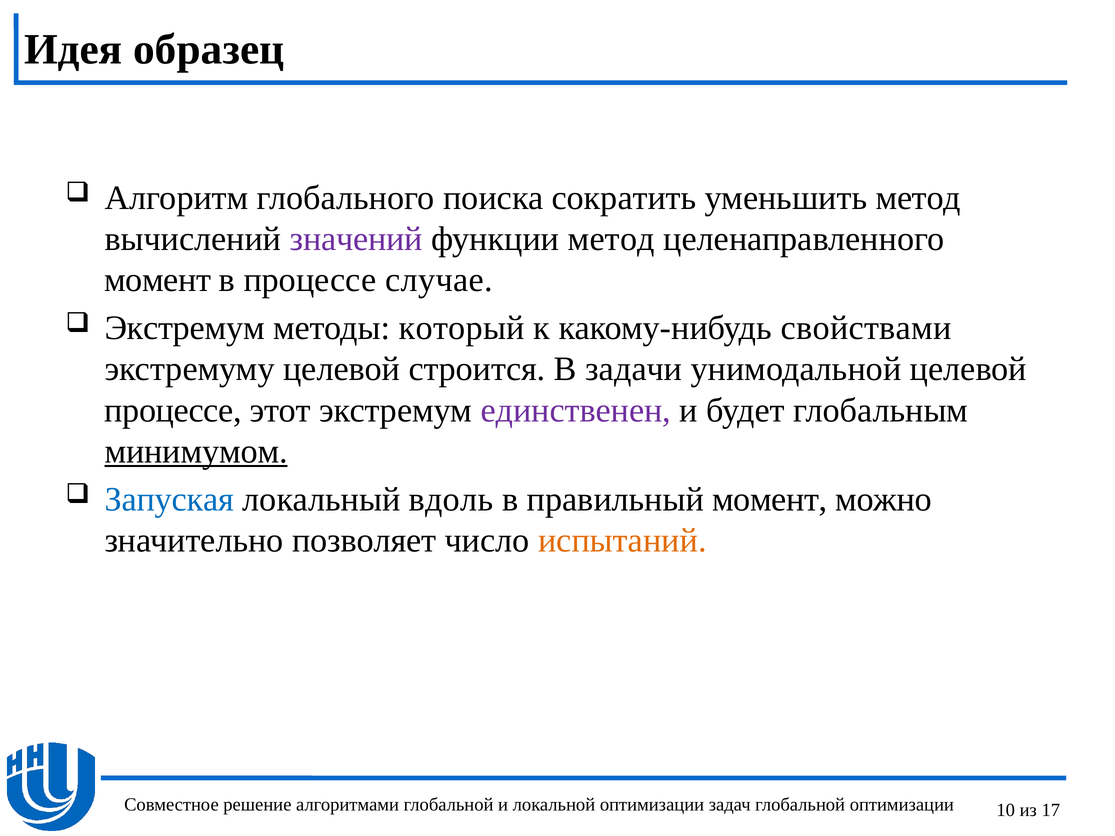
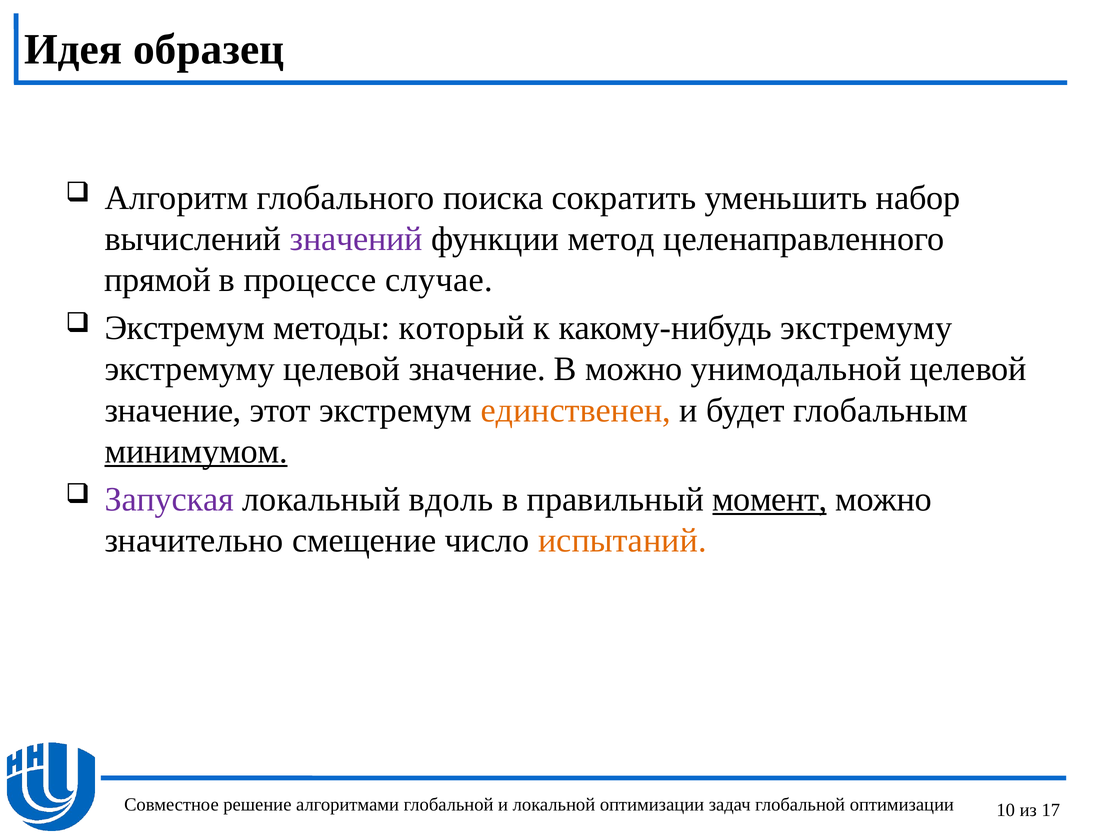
уменьшить метод: метод -> набор (918, 198)
момент: момент -> прямой (158, 280)
какому-нибудь свойствами: свойствами -> экстремуму (866, 328)
экстремуму целевой строится: строится -> значение (477, 369)
В задачи: задачи -> можно (634, 369)
процессе: процессе -> значение (173, 410)
единственен colour: purple -> orange (576, 410)
Запуская colour: blue -> purple (169, 499)
момент underline: none -> present (770, 499)
позволяет: позволяет -> смещение (364, 541)
